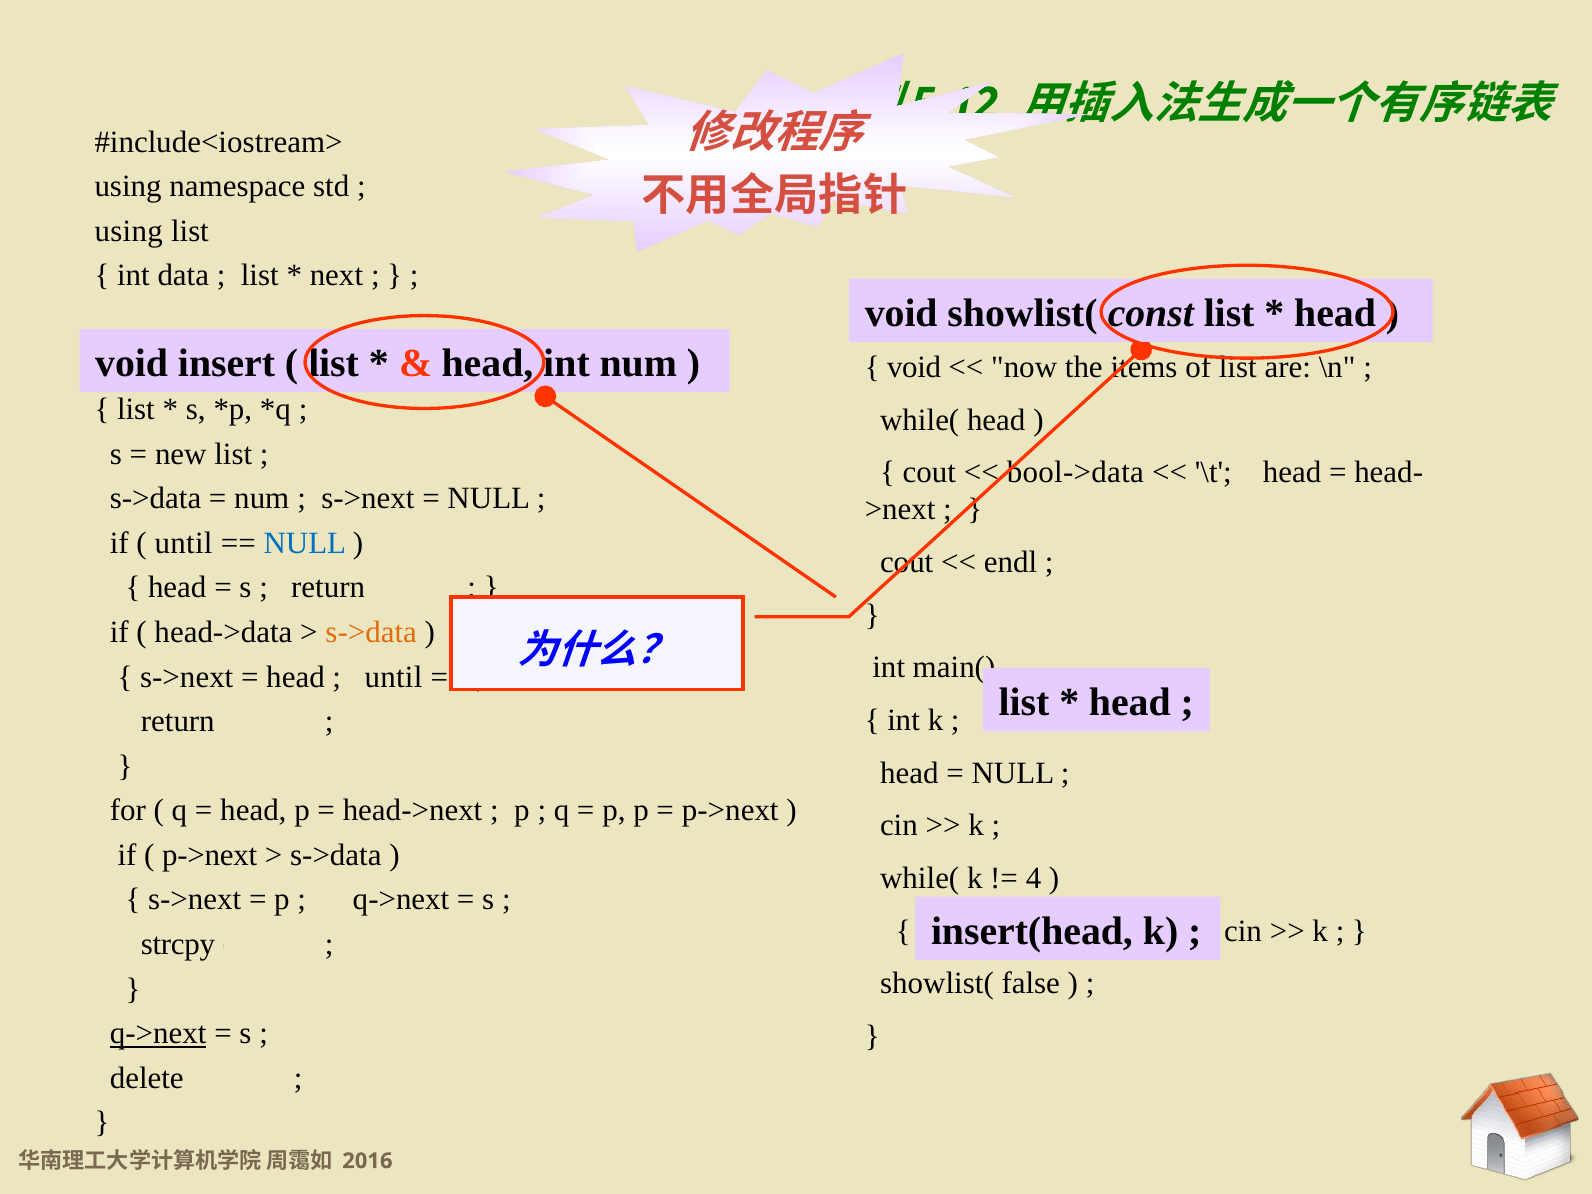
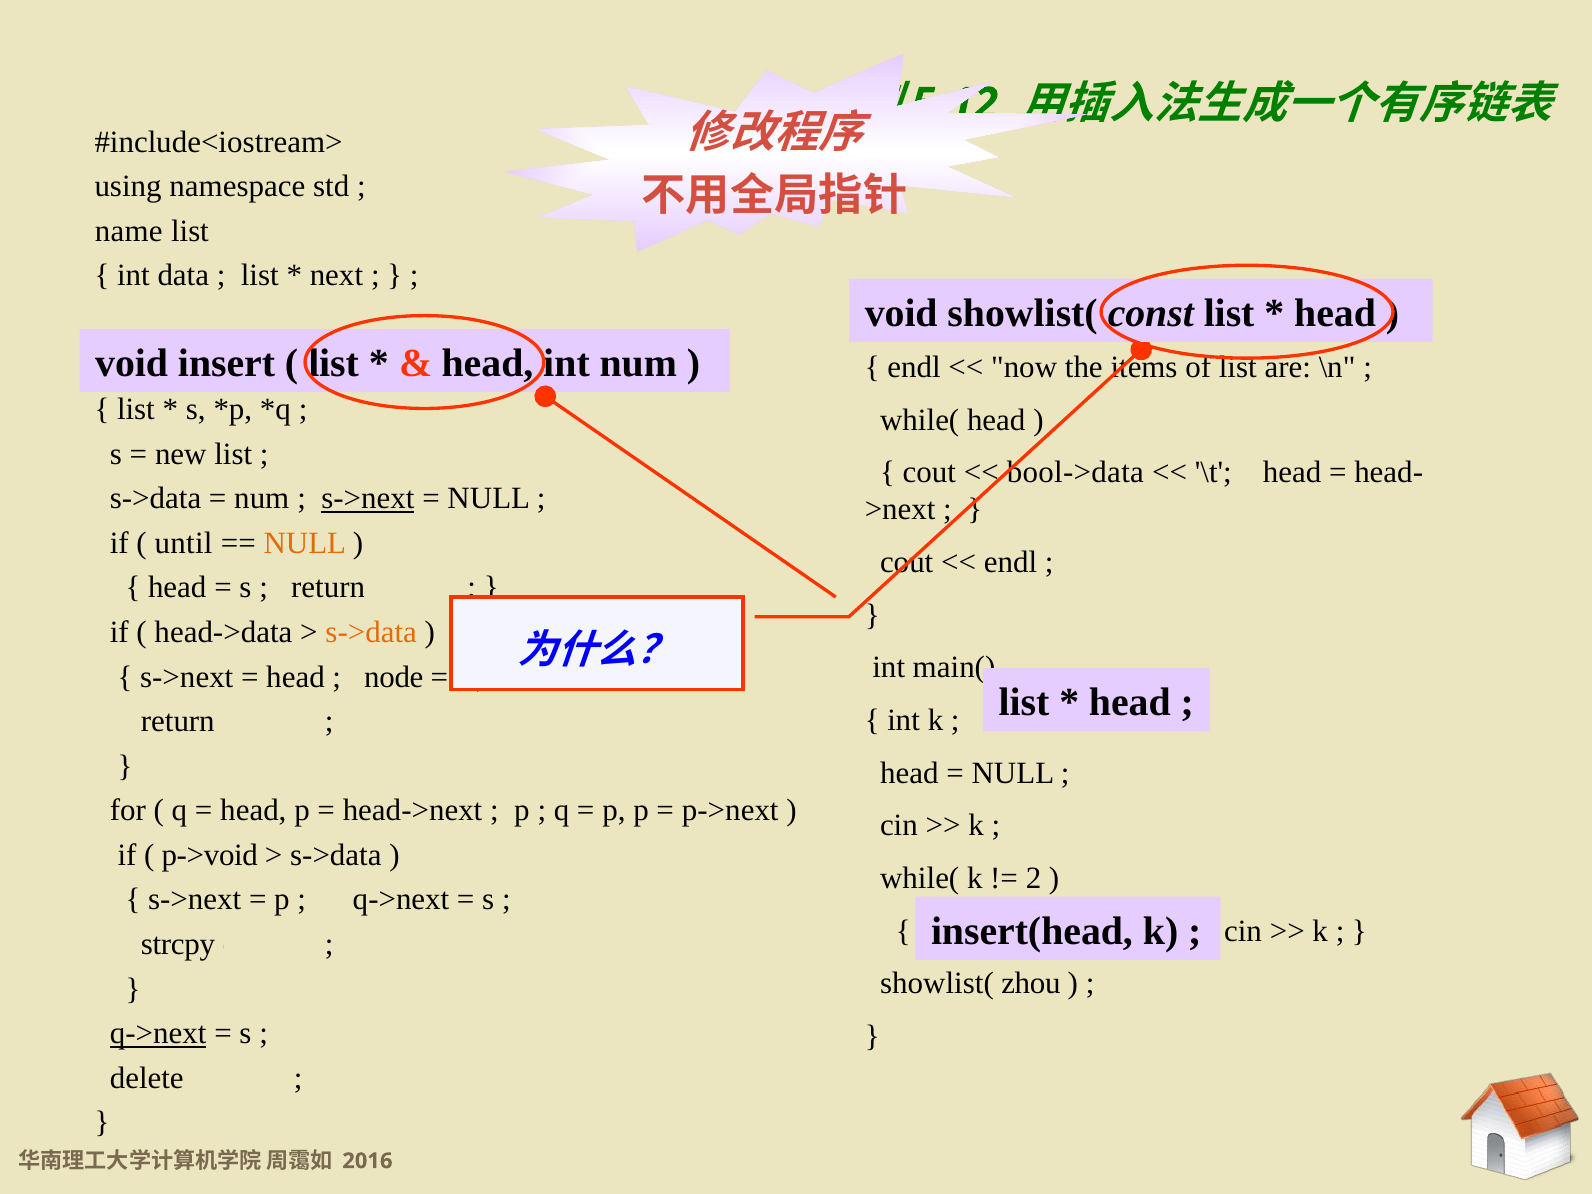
using: using -> name (129, 231)
void: void -> endl (914, 367)
s->next underline: none -> present (368, 499)
NULL colour: blue -> orange (305, 543)
until: until -> node (394, 677)
p->next: p->next -> p->void (210, 855)
4: 4 -> 2 (1034, 878)
false: false -> zhou (1031, 984)
